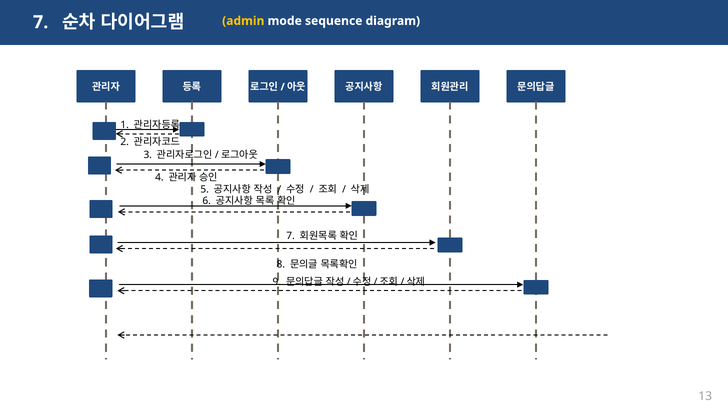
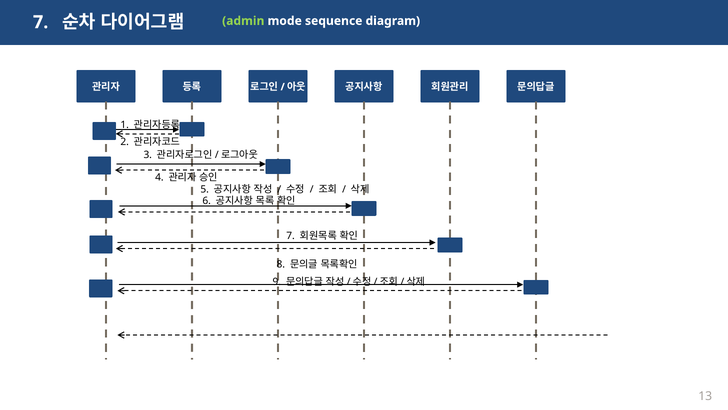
admin colour: yellow -> light green (243, 21)
